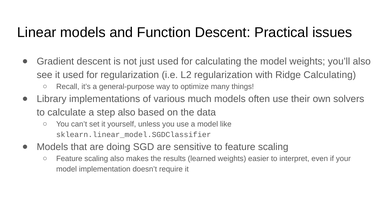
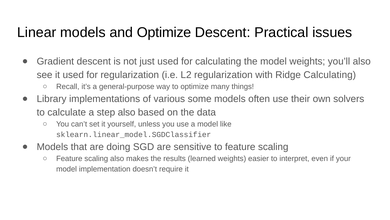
and Function: Function -> Optimize (164, 32)
much: much -> some (200, 99)
